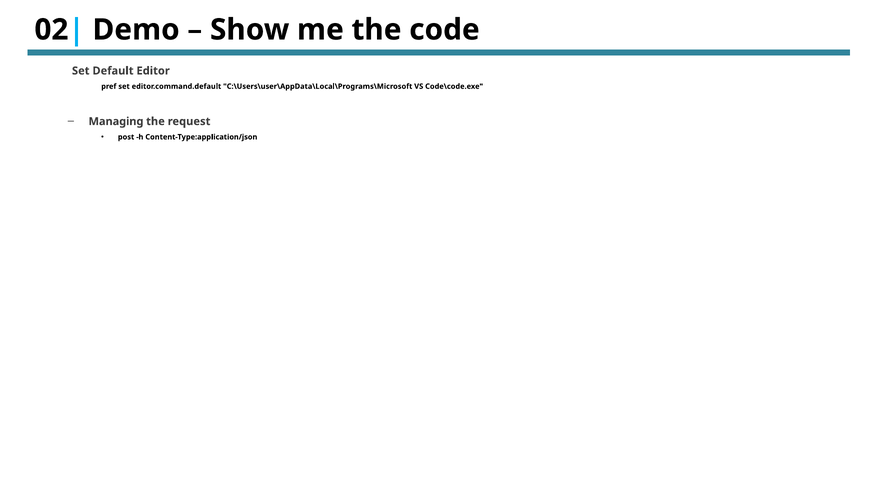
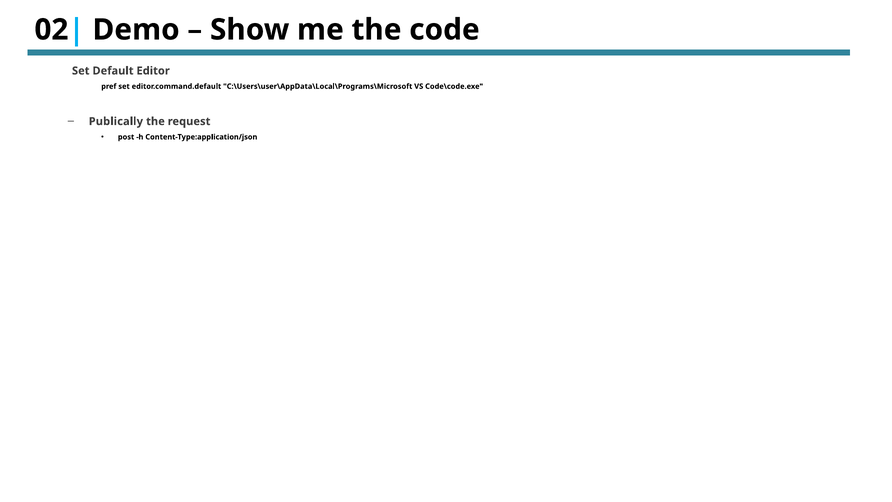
Managing: Managing -> Publically (116, 121)
